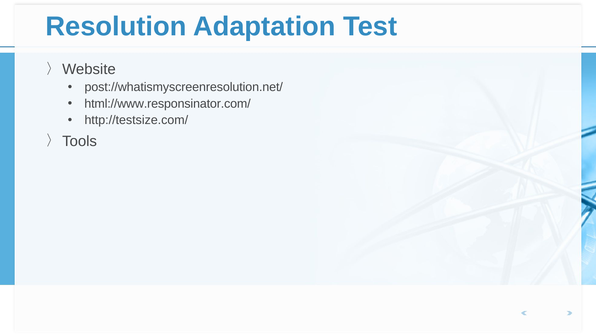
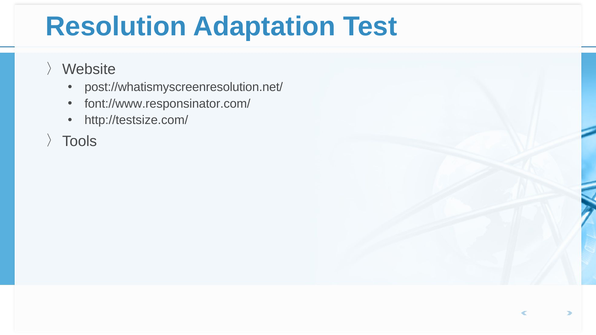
html://www.responsinator.com/: html://www.responsinator.com/ -> font://www.responsinator.com/ (167, 104)
